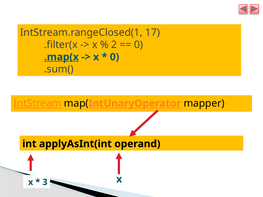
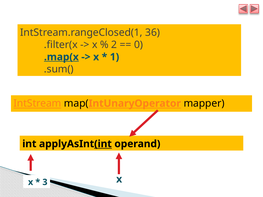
17: 17 -> 36 (153, 32)
0: 0 -> 1 (115, 57)
int underline: none -> present (103, 144)
